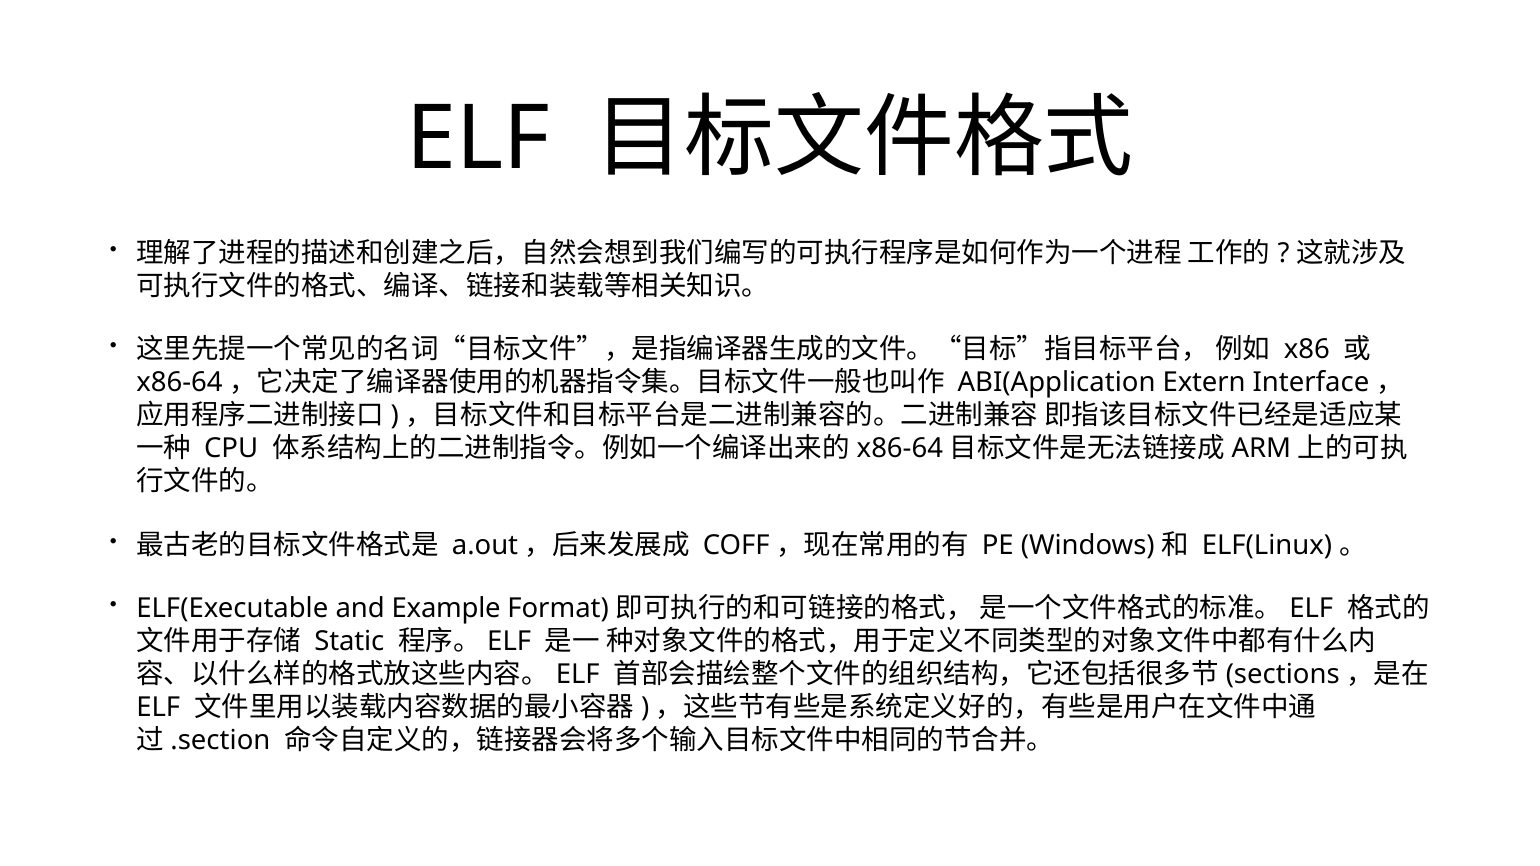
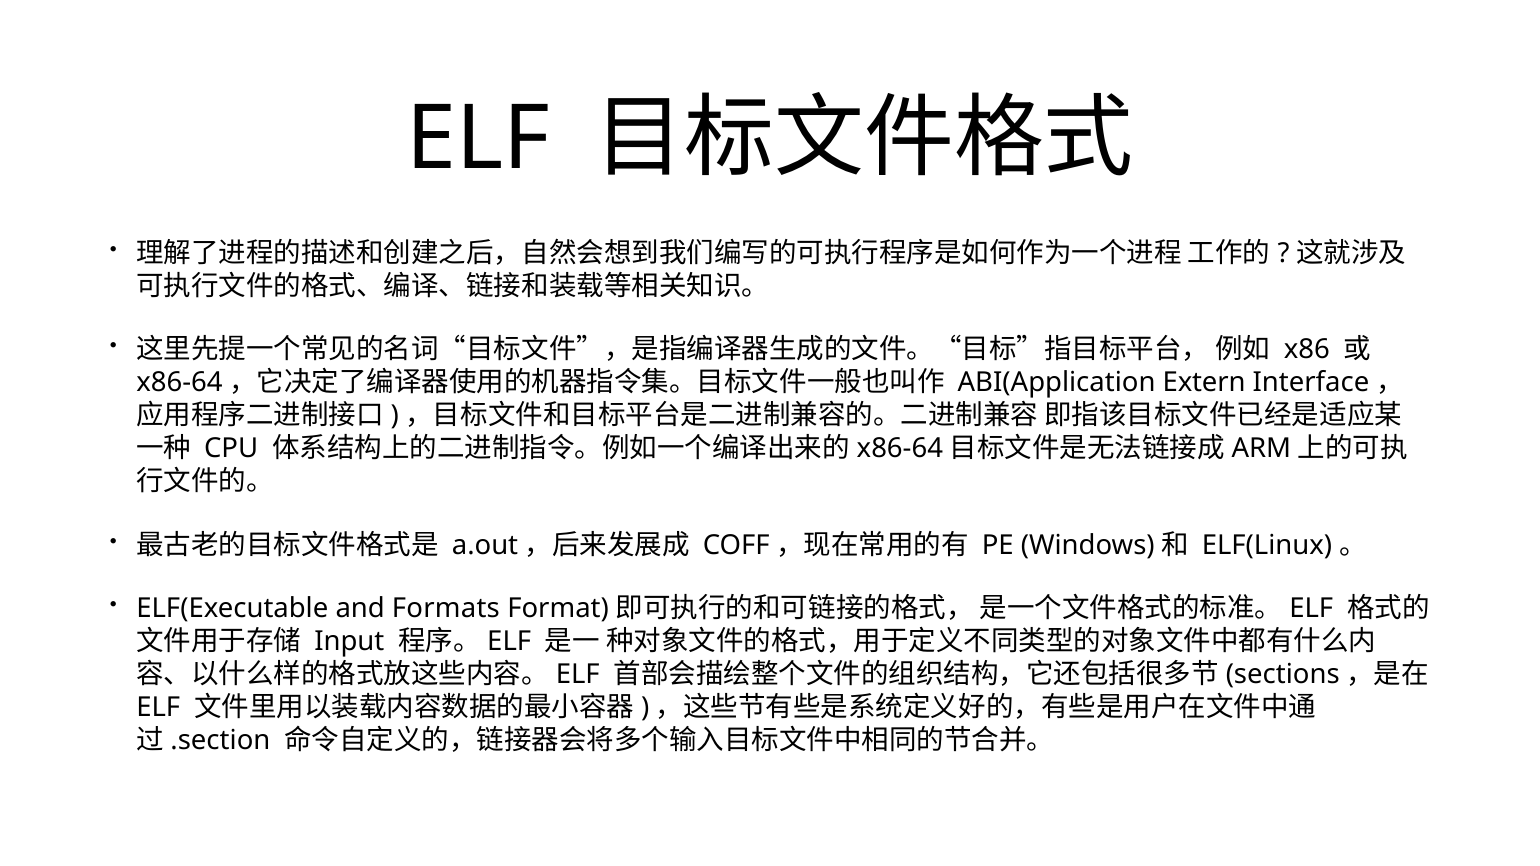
Example: Example -> Formats (446, 609)
Static: Static -> Input (349, 642)
